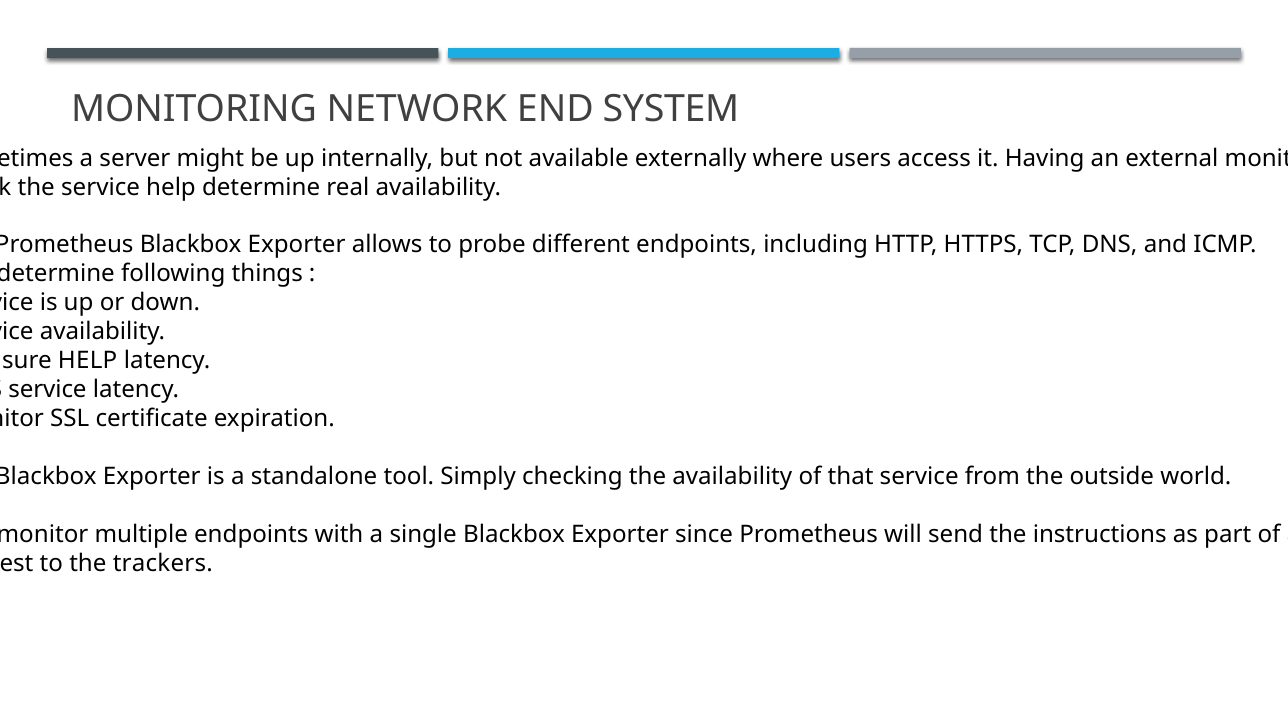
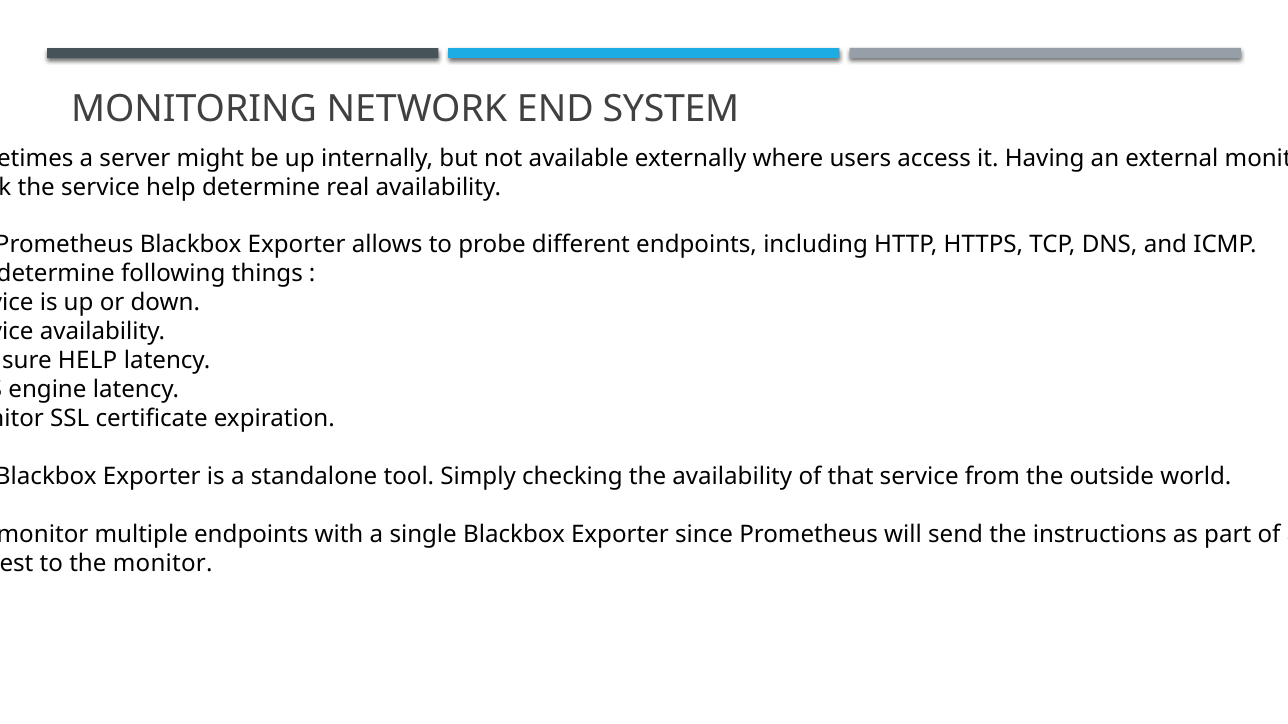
service: service -> engine (47, 390)
the trackers: trackers -> monitor (163, 564)
